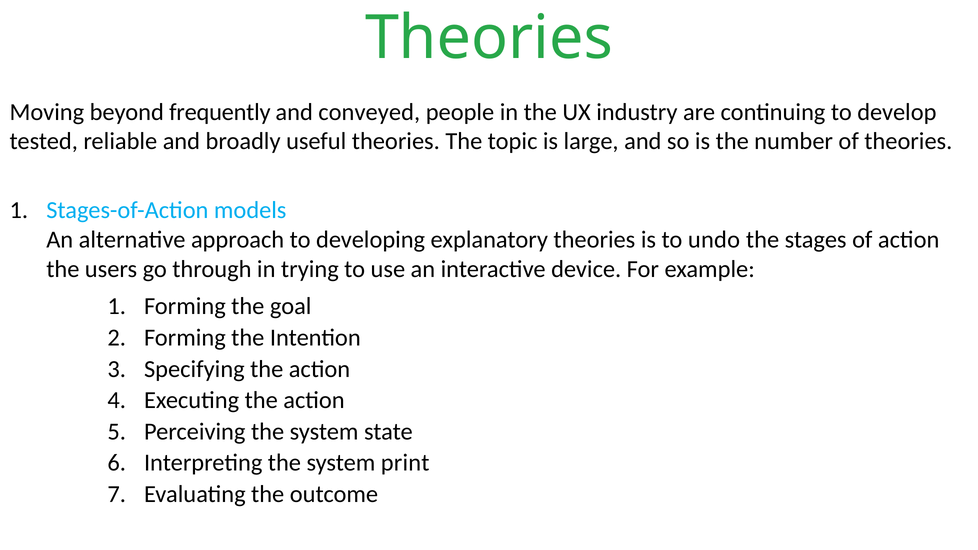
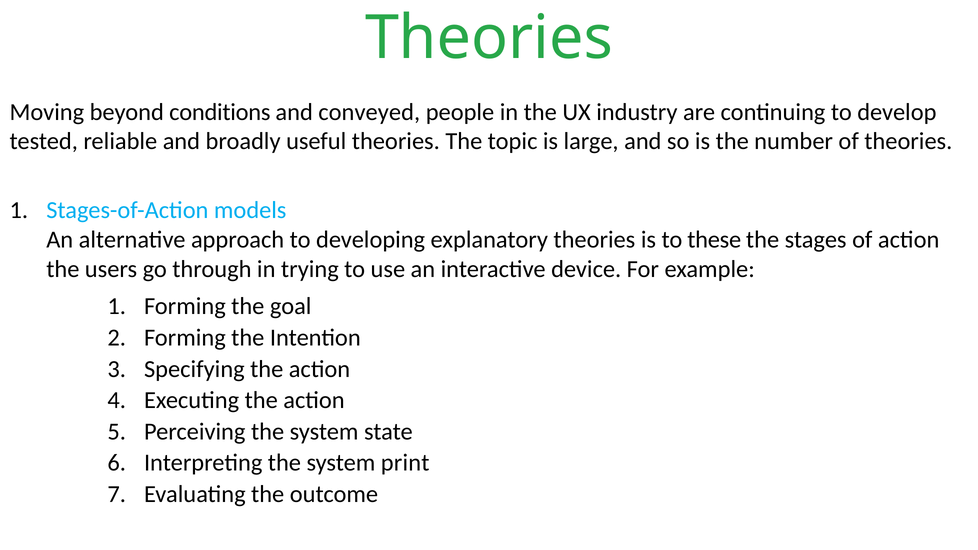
frequently: frequently -> conditions (220, 112)
undo: undo -> these (714, 240)
